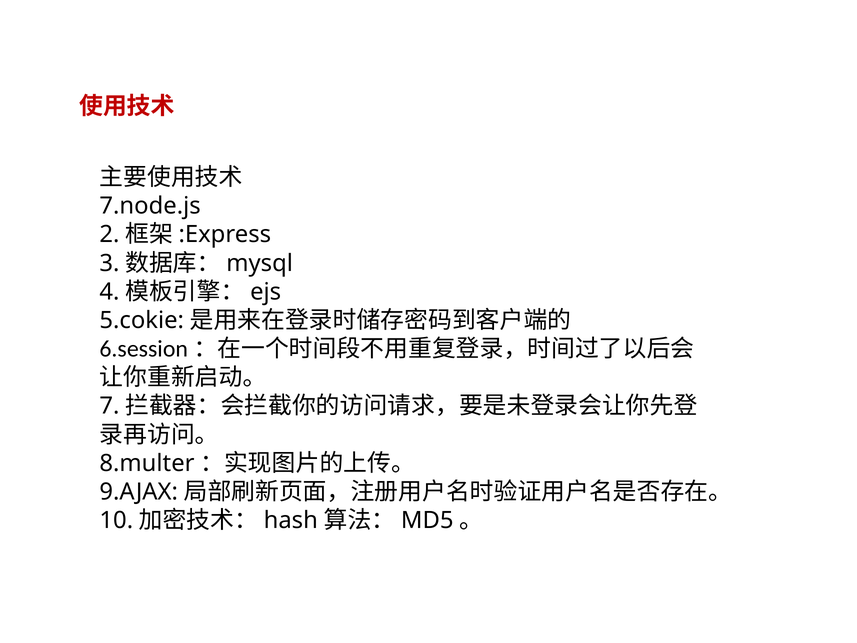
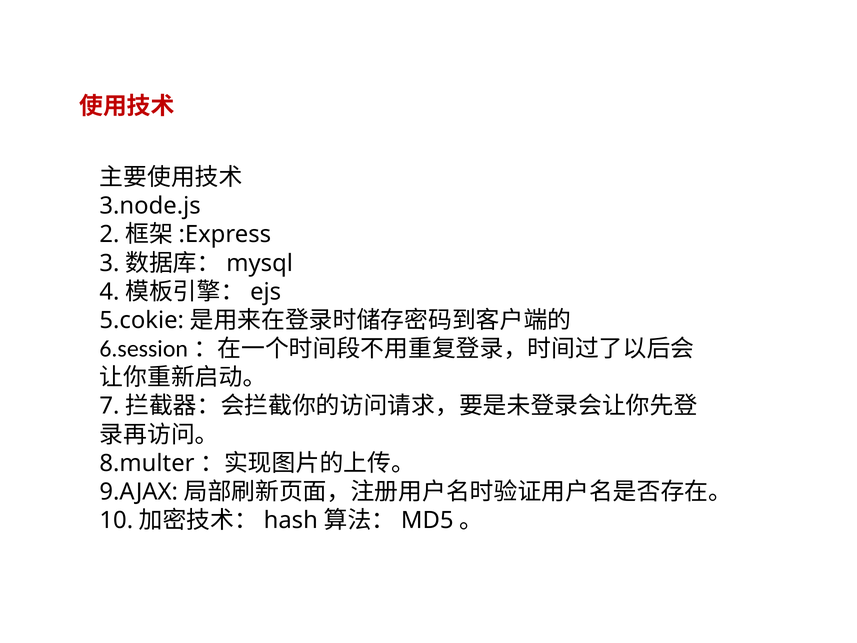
7.node.js: 7.node.js -> 3.node.js (150, 206)
